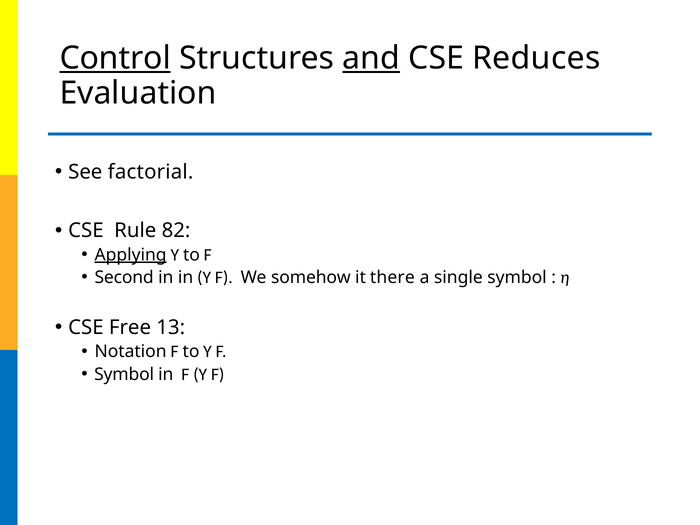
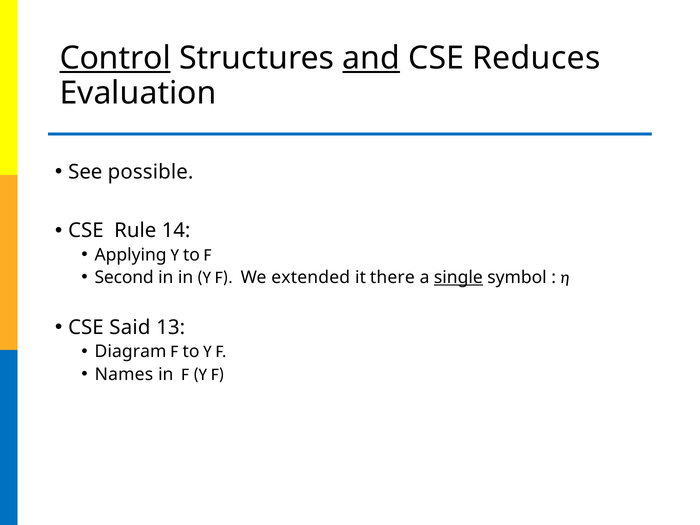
factorial: factorial -> possible (151, 172)
82: 82 -> 14 (176, 231)
Applying underline: present -> none (131, 255)
somehow: somehow -> extended (311, 277)
single underline: none -> present (458, 277)
Free: Free -> Said (130, 328)
Notation: Notation -> Diagram (130, 352)
Symbol: Symbol -> Names (124, 374)
